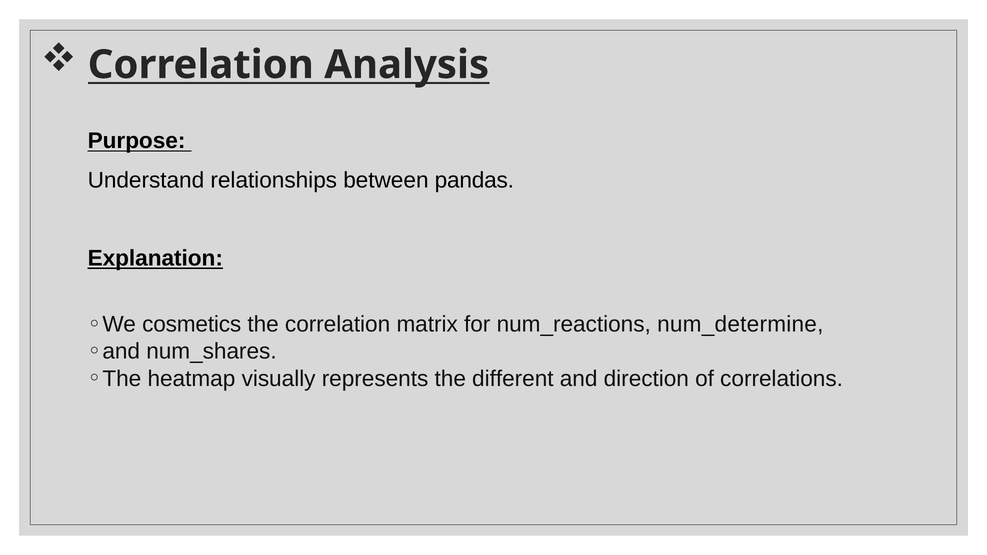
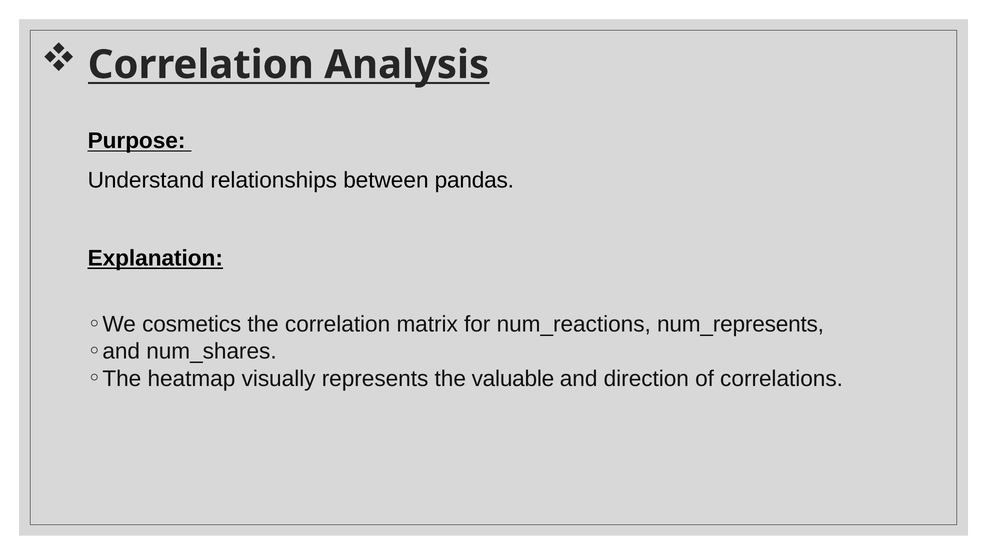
num_determine: num_determine -> num_represents (741, 324)
different: different -> valuable (513, 379)
